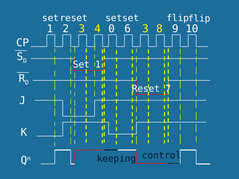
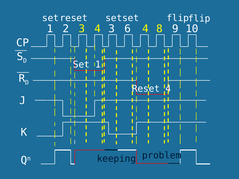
4 0: 0 -> 3 (112, 29)
6 3: 3 -> 4 (145, 29)
Reset 7: 7 -> 4 (168, 89)
control: control -> problem (162, 156)
